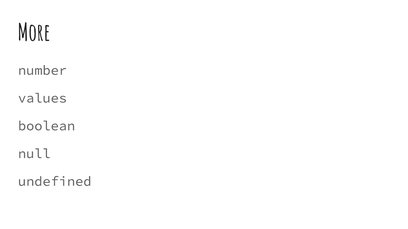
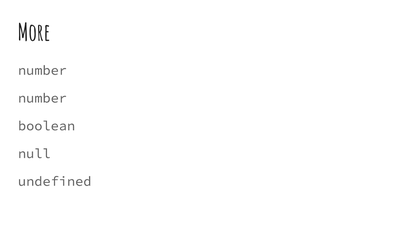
values: values -> number (42, 98)
